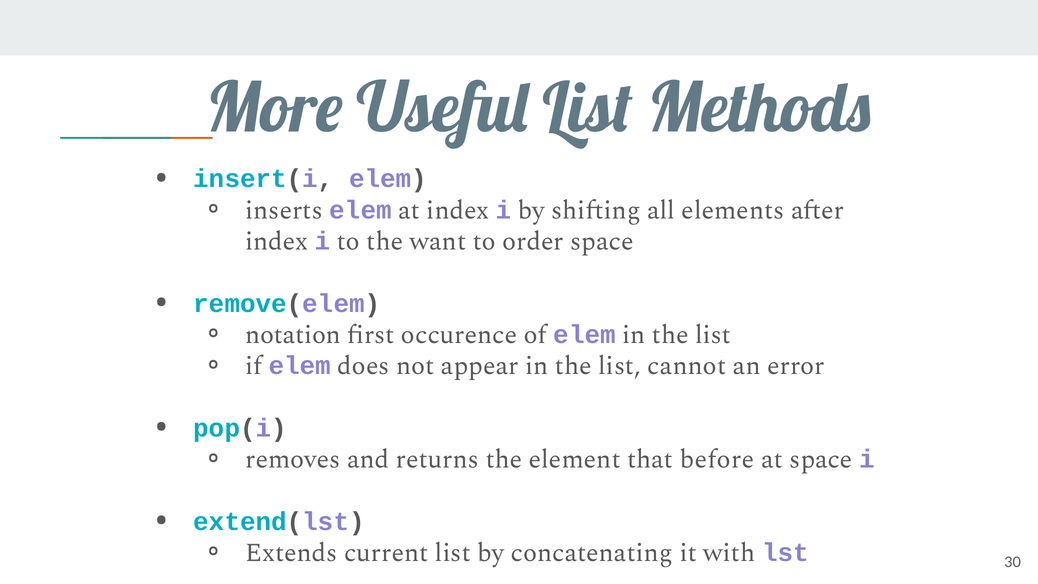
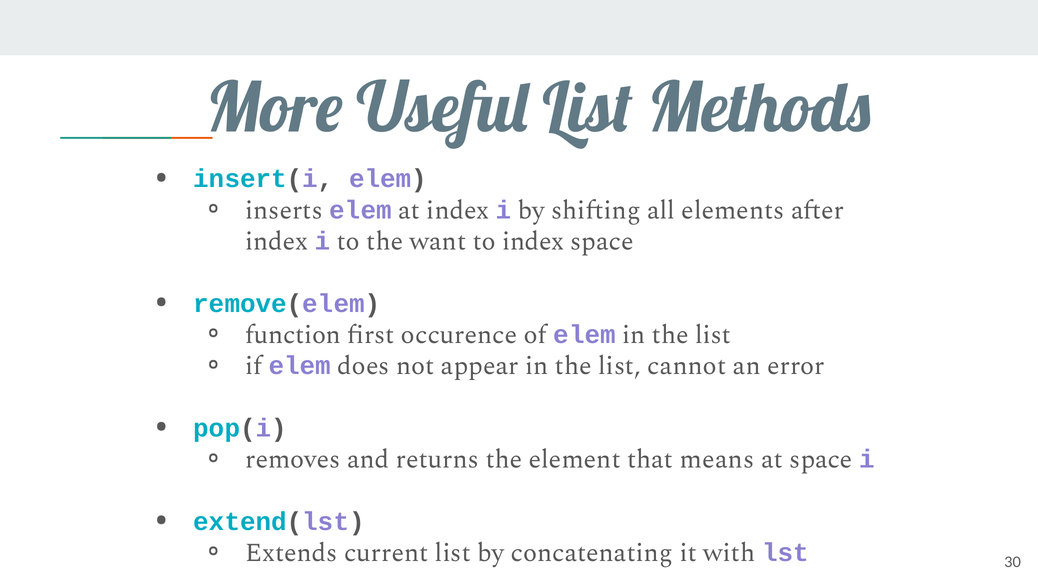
to order: order -> index (533, 241)
notation: notation -> function (293, 335)
before: before -> means (717, 459)
